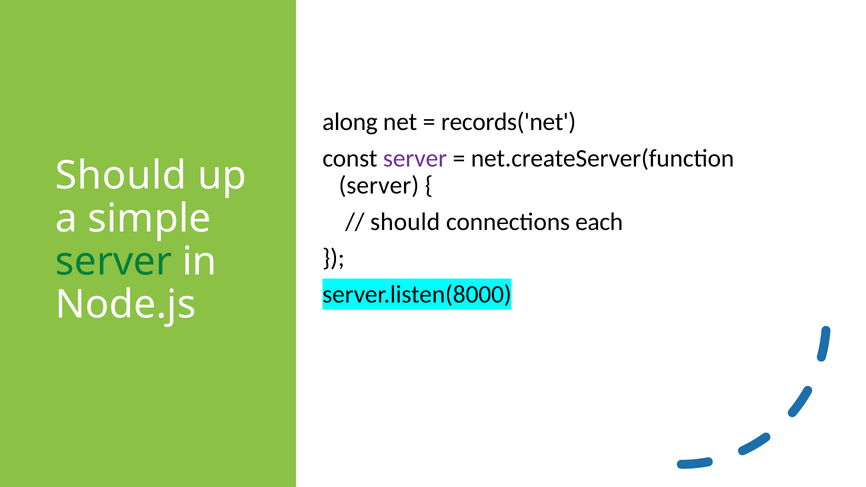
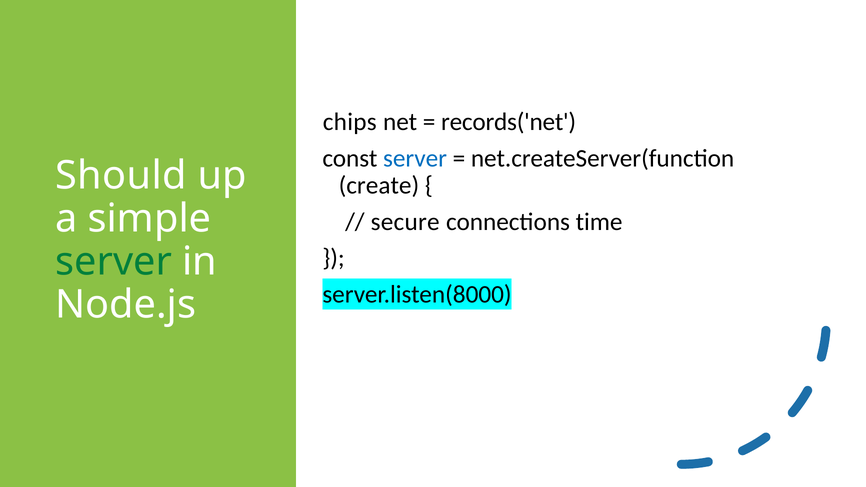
along: along -> chips (350, 122)
server colour: purple -> blue (415, 158)
server: server -> create (379, 186)
should: should -> secure (405, 222)
each: each -> time (599, 222)
